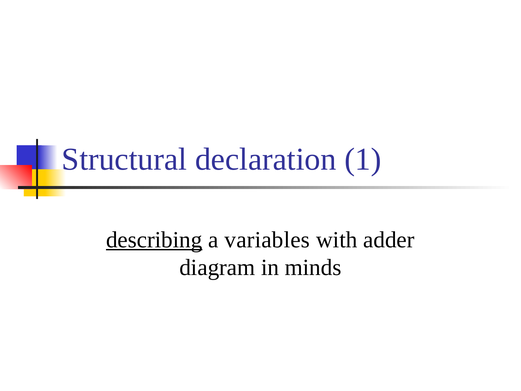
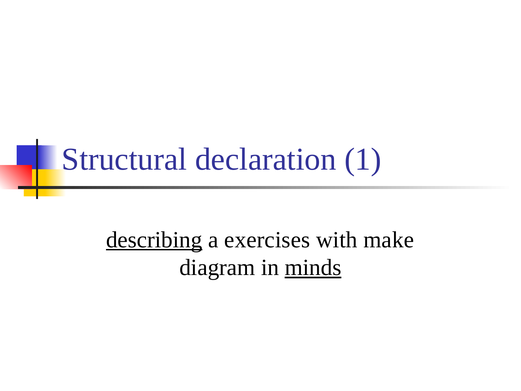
variables: variables -> exercises (267, 240)
adder: adder -> make (389, 240)
minds underline: none -> present (313, 267)
